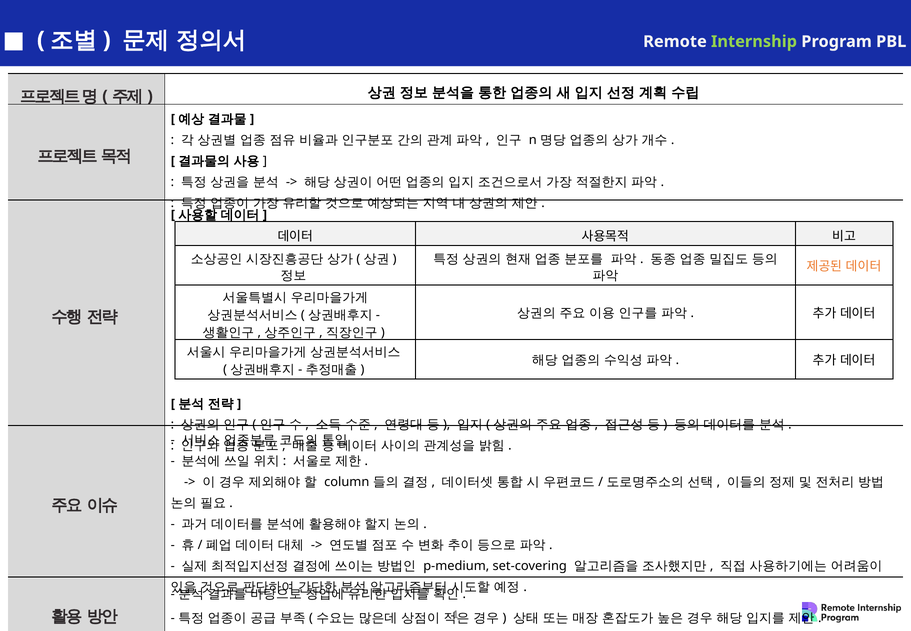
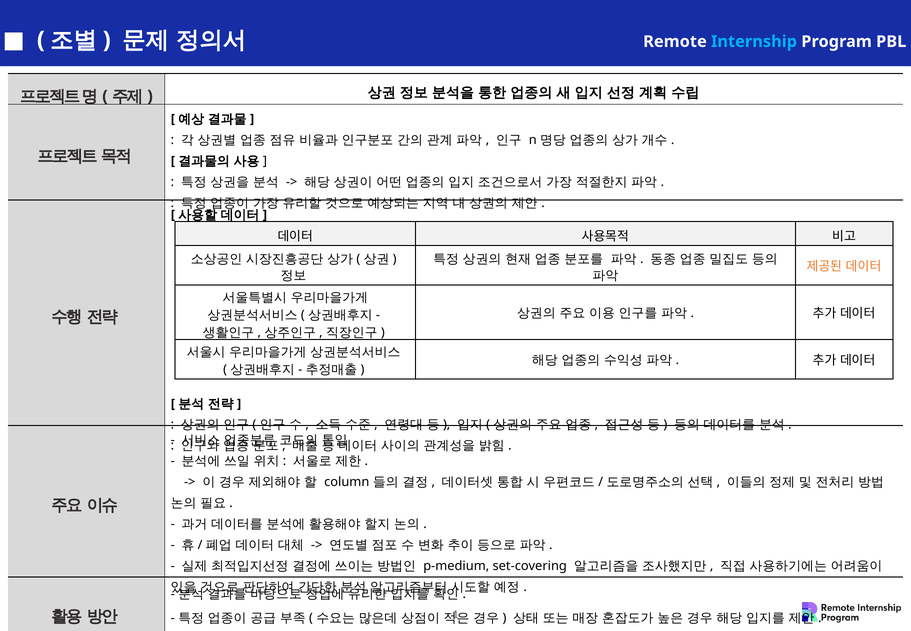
Internship colour: light green -> light blue (754, 42)
